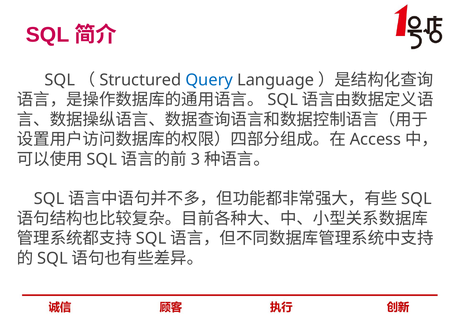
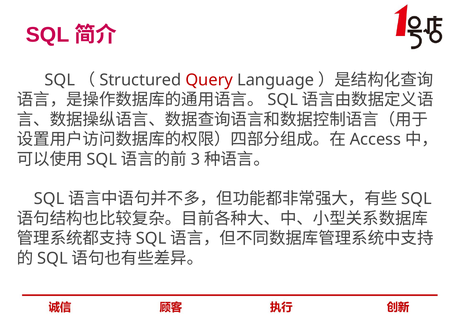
Query colour: blue -> red (209, 80)
